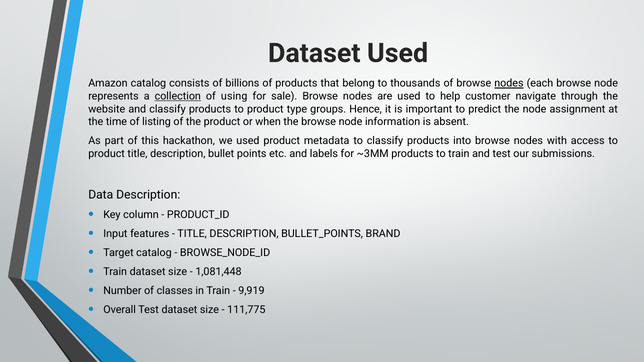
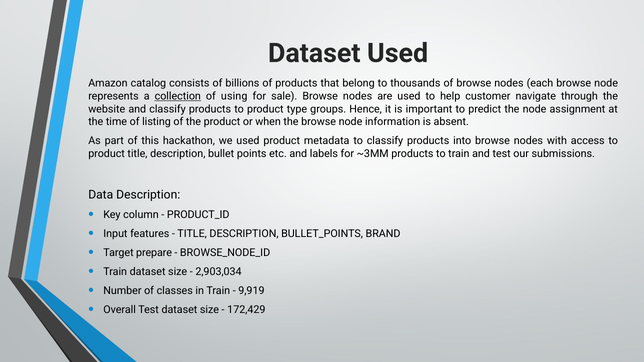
nodes underline: present -> none (509, 83)
Target catalog: catalog -> prepare (154, 253)
1,081,448: 1,081,448 -> 2,903,034 (219, 272)
111,775: 111,775 -> 172,429 (246, 310)
